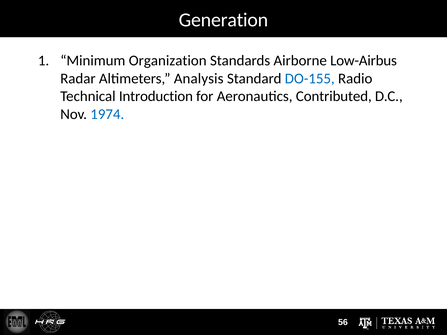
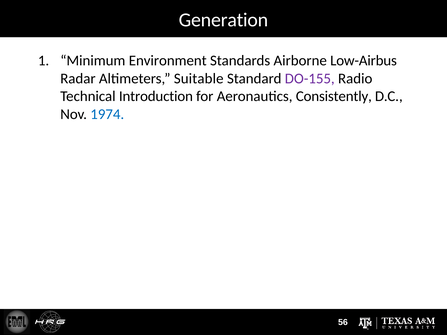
Organization: Organization -> Environment (168, 61)
Analysis: Analysis -> Suitable (199, 78)
DO-155 colour: blue -> purple (310, 78)
Contributed: Contributed -> Consistently (334, 96)
